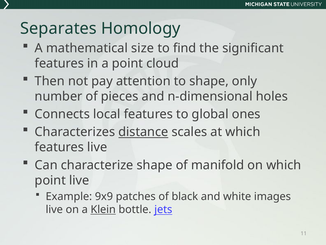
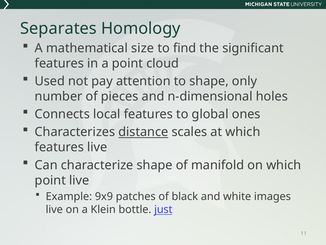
Then: Then -> Used (50, 81)
Klein underline: present -> none (103, 209)
jets: jets -> just (163, 209)
